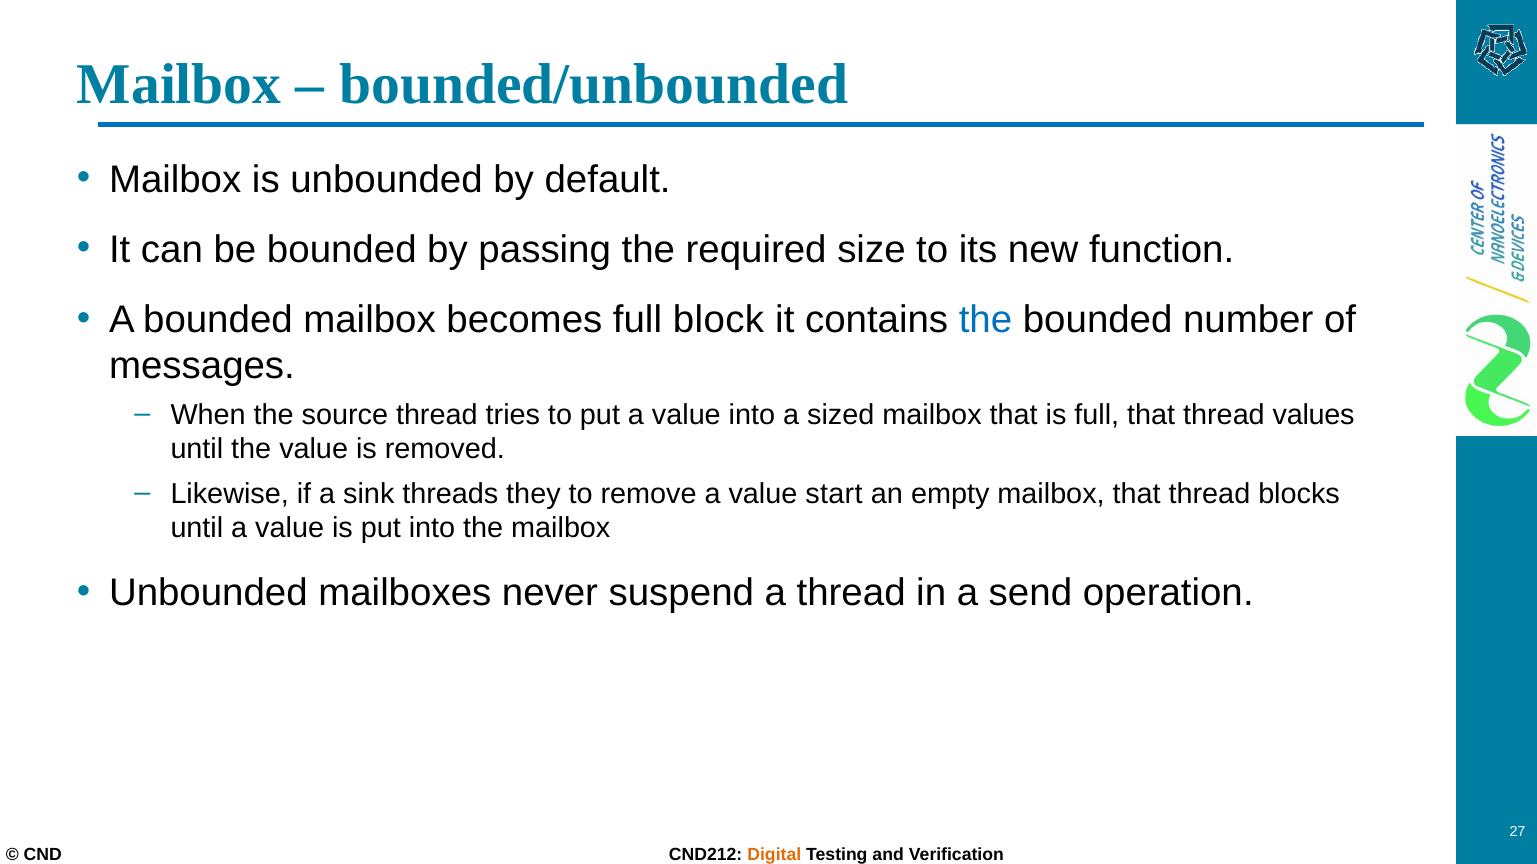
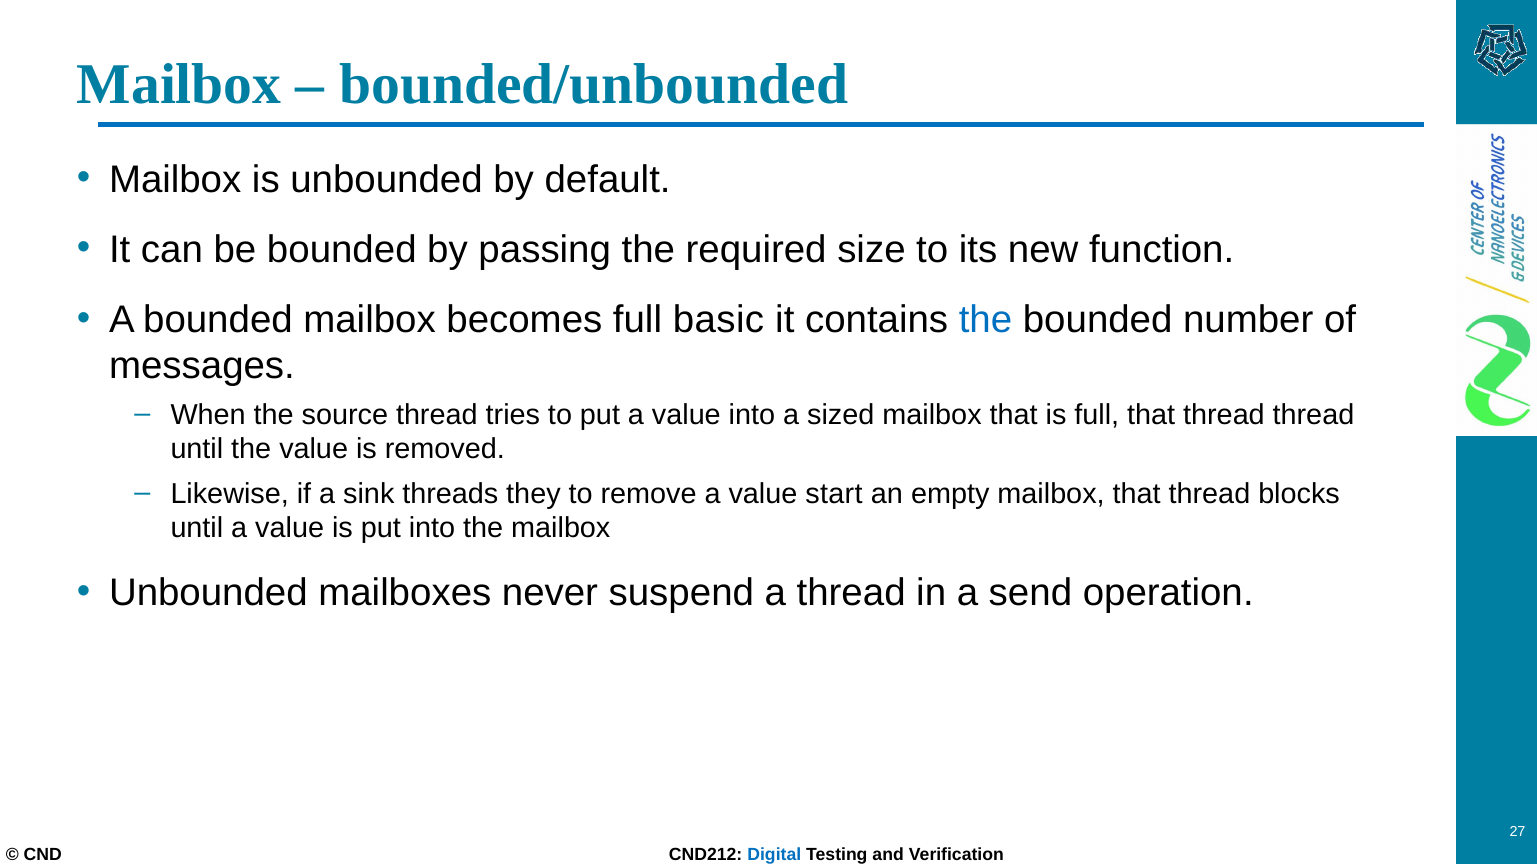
block: block -> basic (719, 320)
thread values: values -> thread (1313, 415)
Digital colour: orange -> blue (774, 855)
